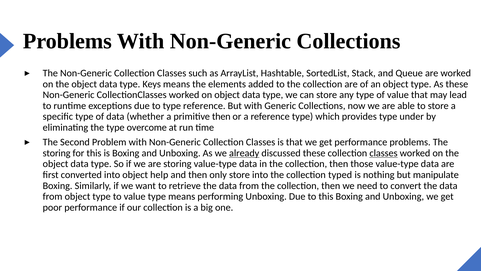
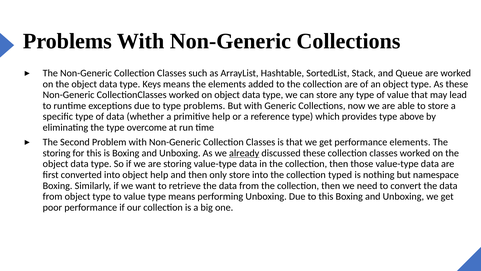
type reference: reference -> problems (204, 106)
primitive then: then -> help (221, 116)
under: under -> above (412, 116)
performance problems: problems -> elements (410, 142)
classes underline: present -> none (384, 153)
manipulate: manipulate -> namespace (436, 175)
